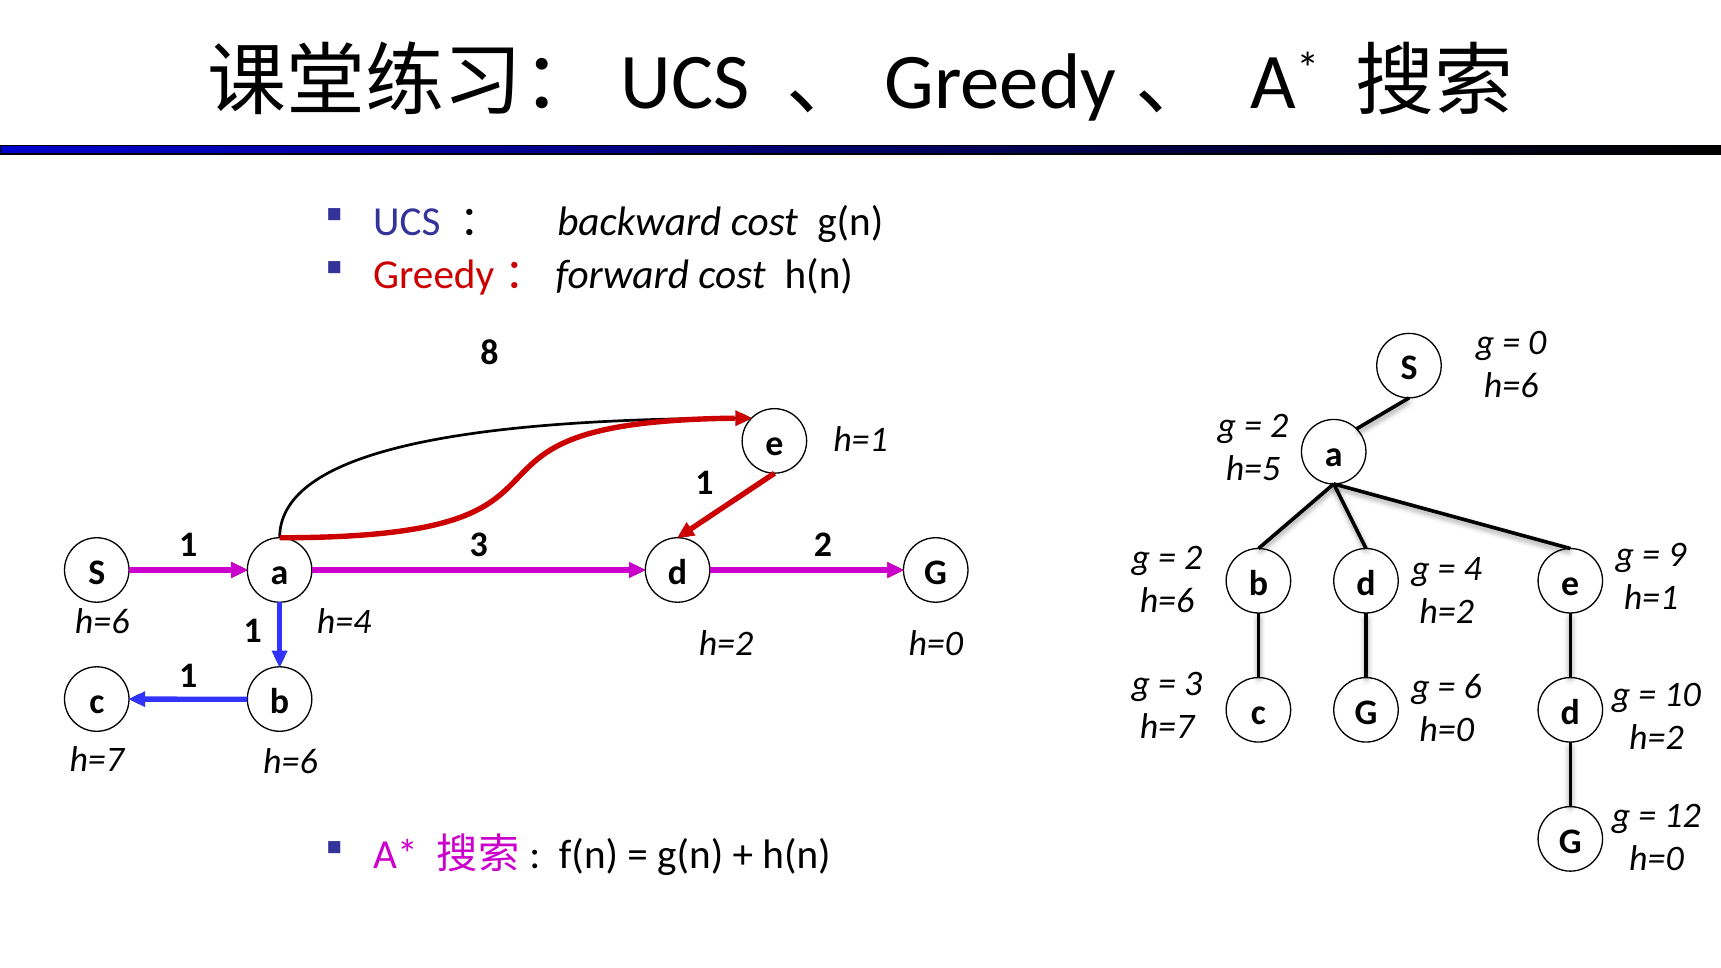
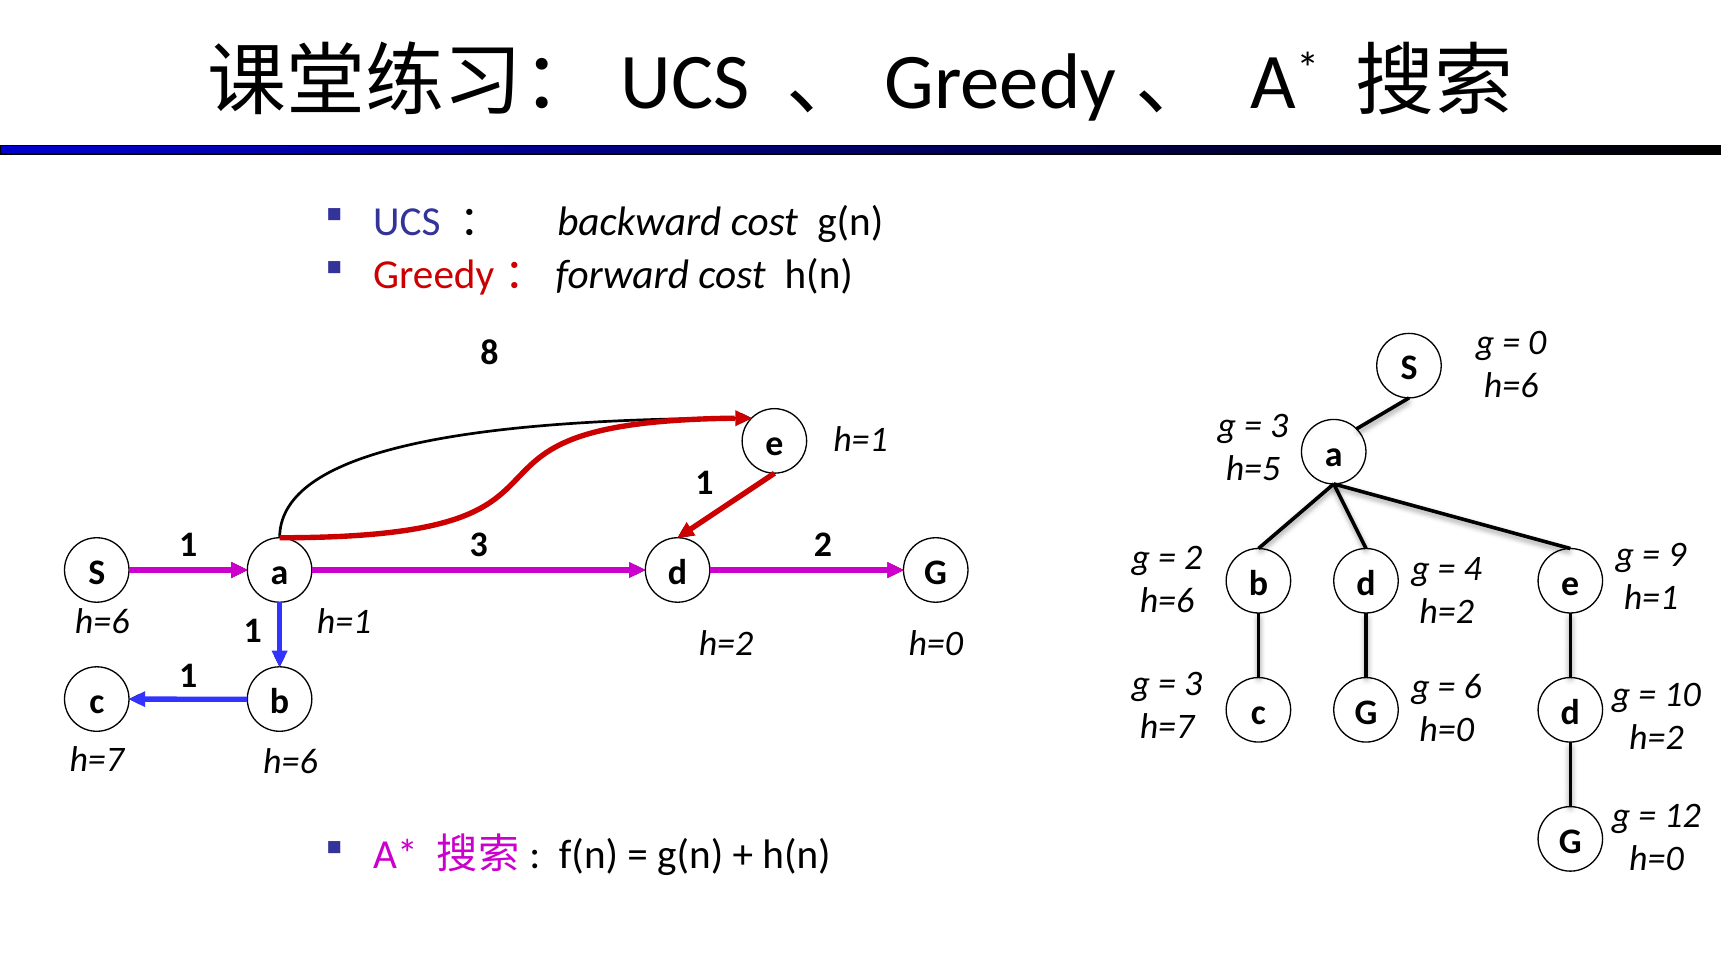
2: 2 -> 3 (1279, 425)
h=4: h=4 -> h=1 (344, 622)
